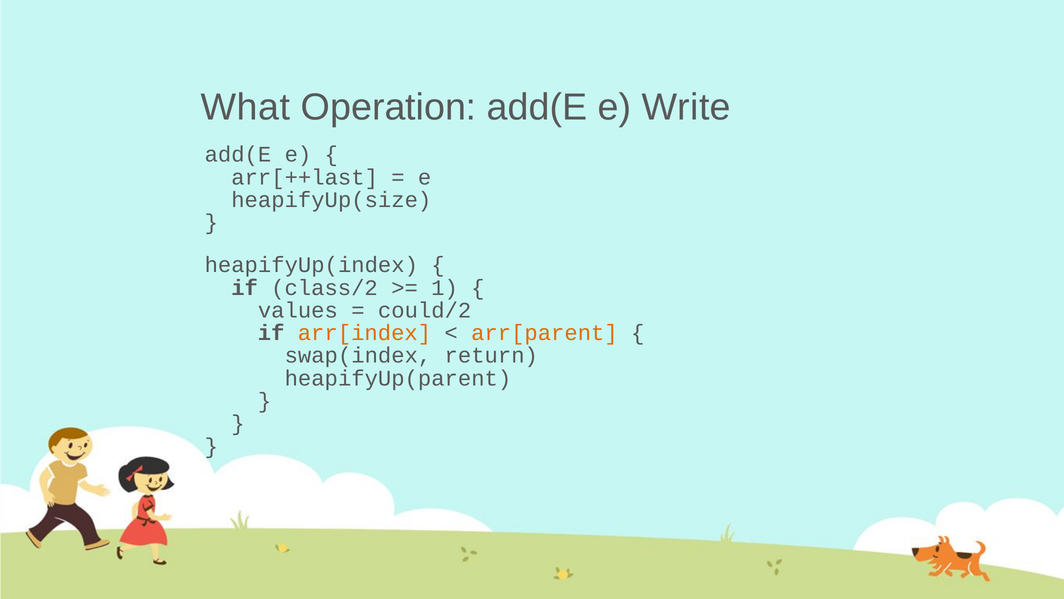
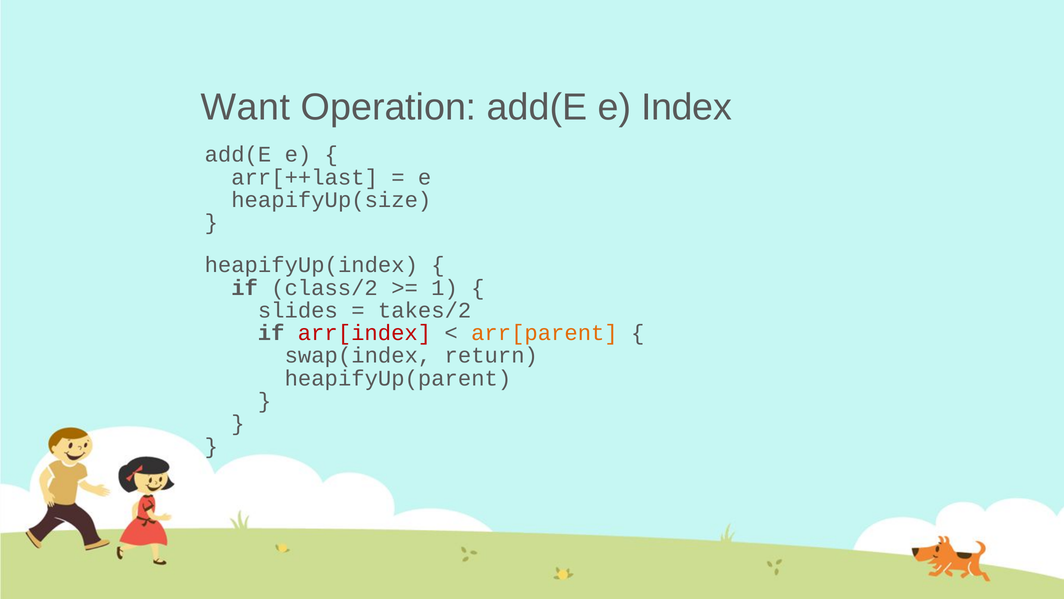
What: What -> Want (245, 107)
Write: Write -> Index (687, 107)
values: values -> slides (298, 310)
could/2: could/2 -> takes/2 (425, 310)
arr[index colour: orange -> red (364, 333)
